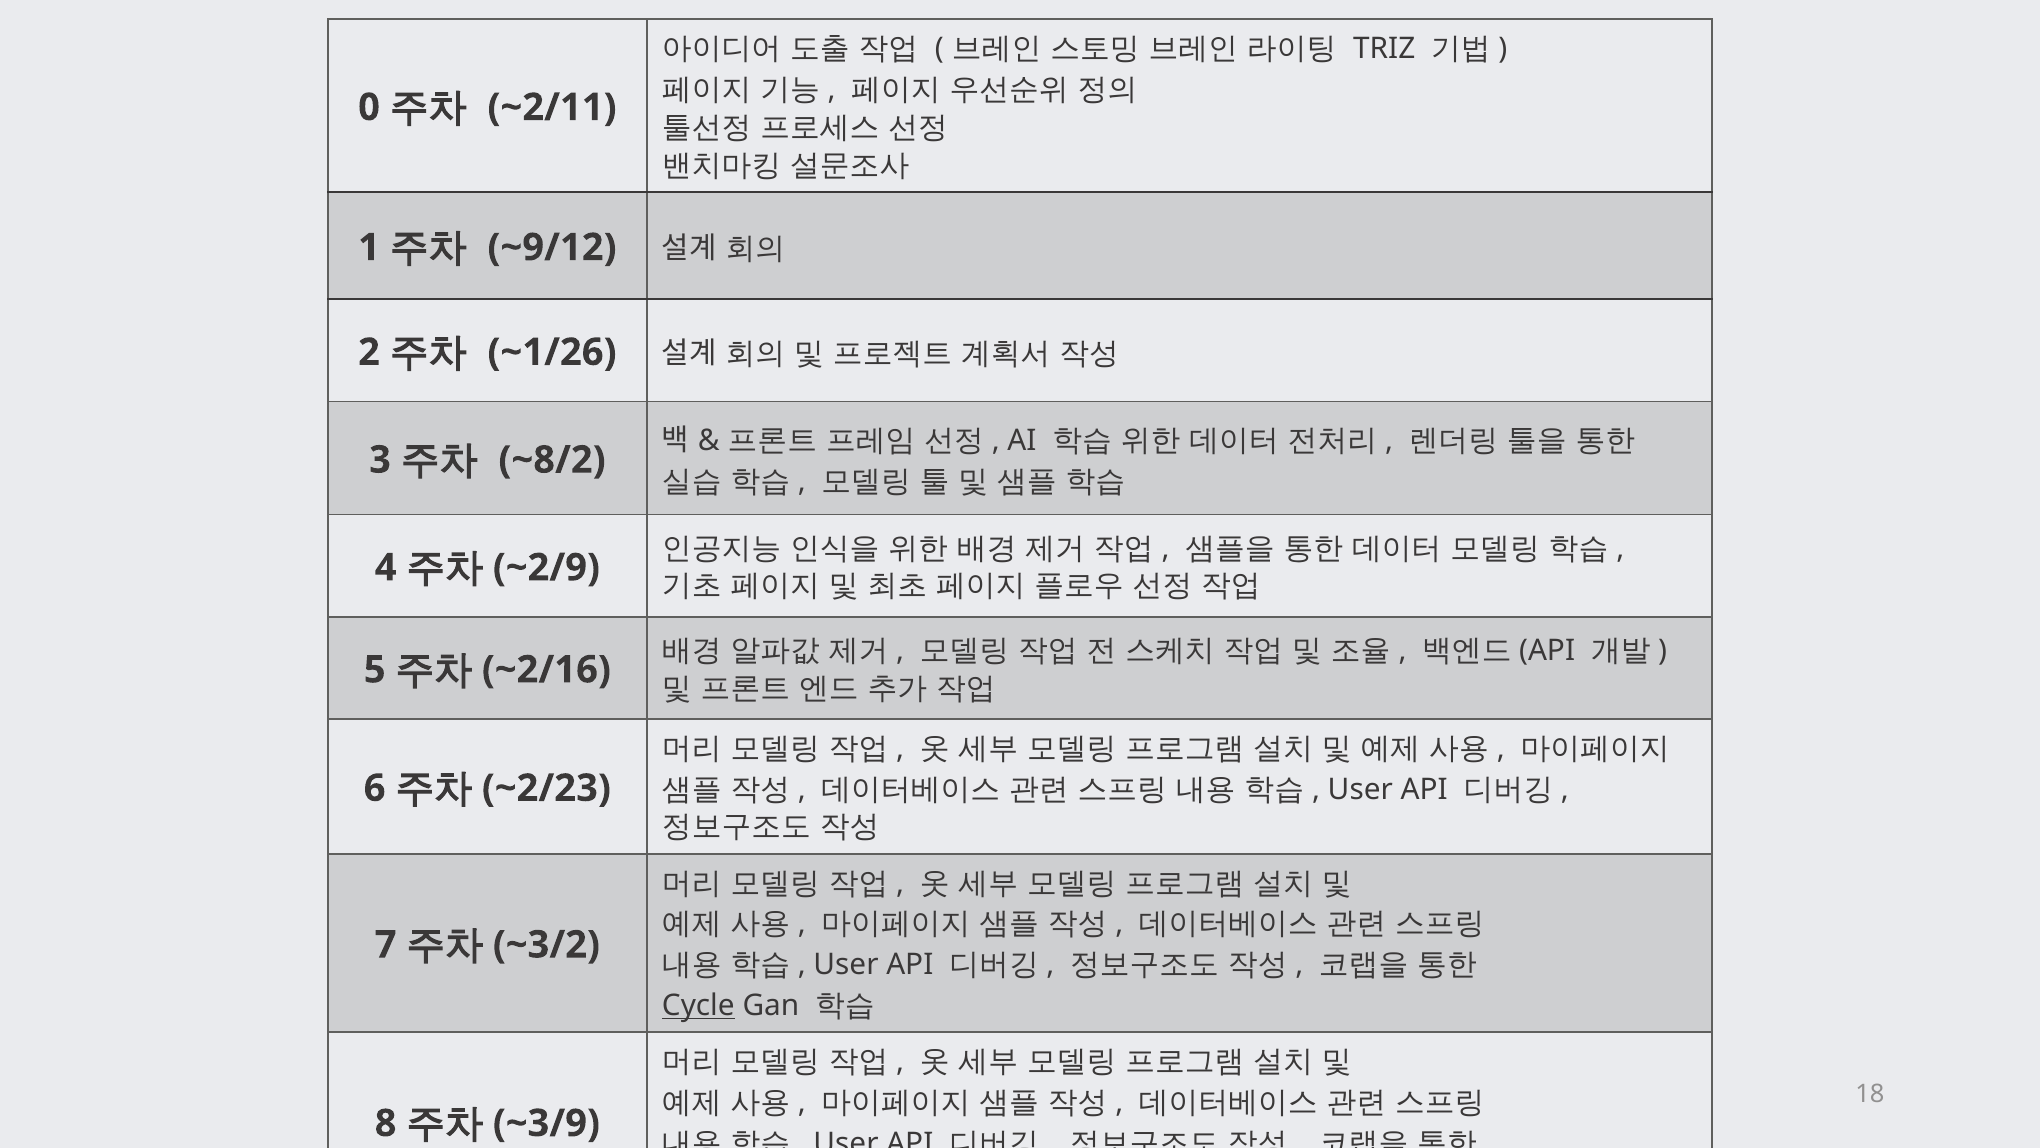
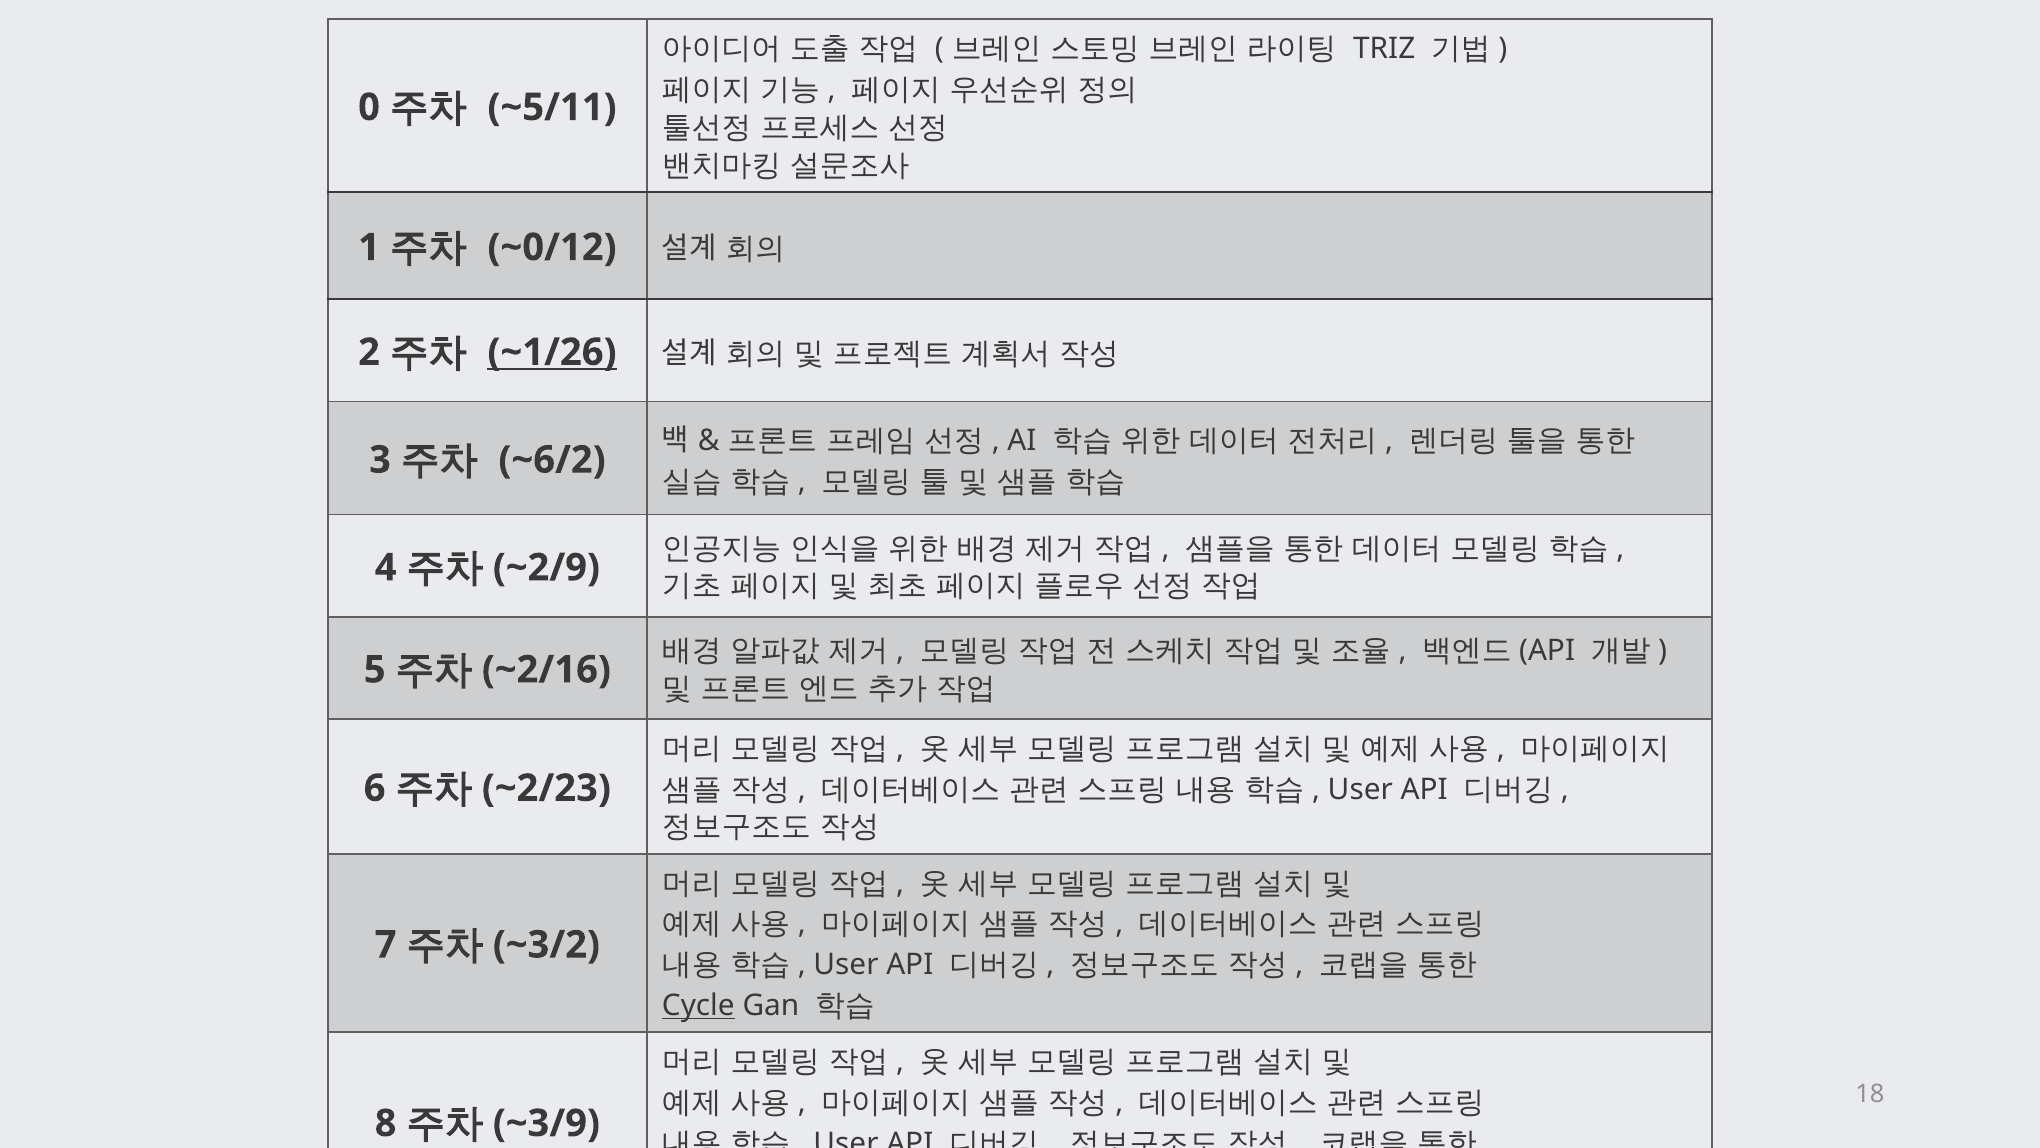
~2/11: ~2/11 -> ~5/11 (552, 107)
~9/12: ~9/12 -> ~0/12 (552, 247)
~1/26 underline: none -> present (552, 352)
~8/2: ~8/2 -> ~6/2 (552, 460)
